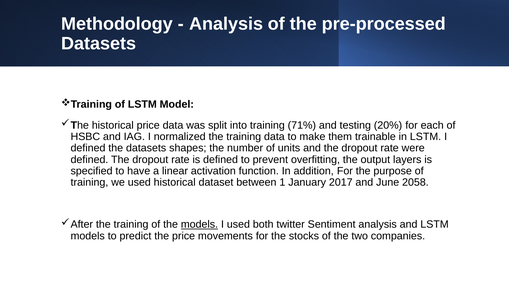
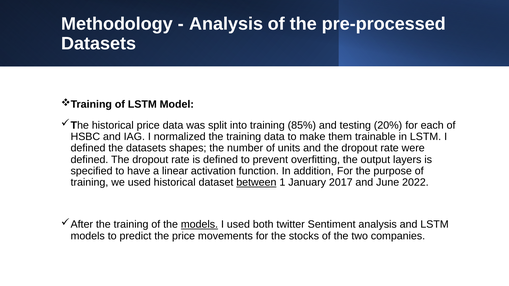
71%: 71% -> 85% (302, 125)
between underline: none -> present (256, 183)
2058: 2058 -> 2022 (415, 183)
